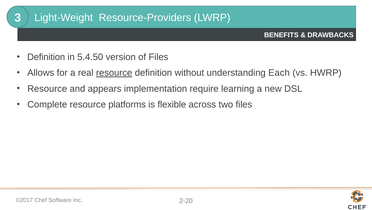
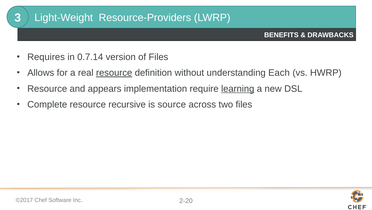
Definition: Definition -> Requires (46, 57)
5.4.50: 5.4.50 -> 0.7.14 (90, 57)
learning underline: none -> present (238, 88)
platforms: platforms -> recursive (127, 104)
flexible: flexible -> source (172, 104)
